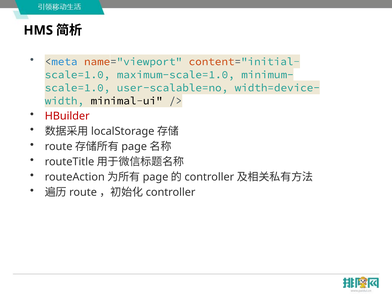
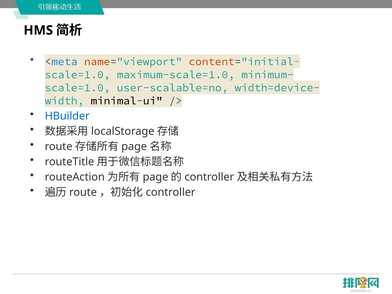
HBuilder colour: red -> blue (67, 116)
